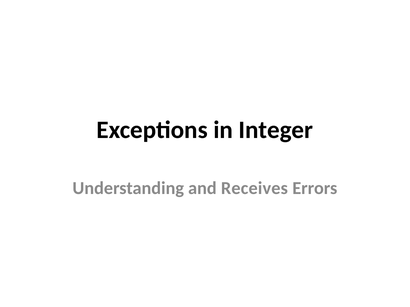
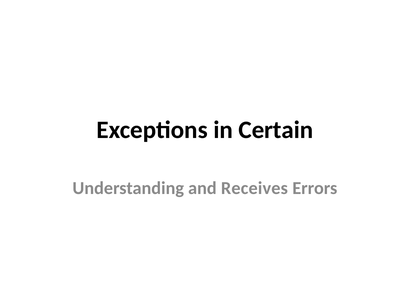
Integer: Integer -> Certain (276, 130)
